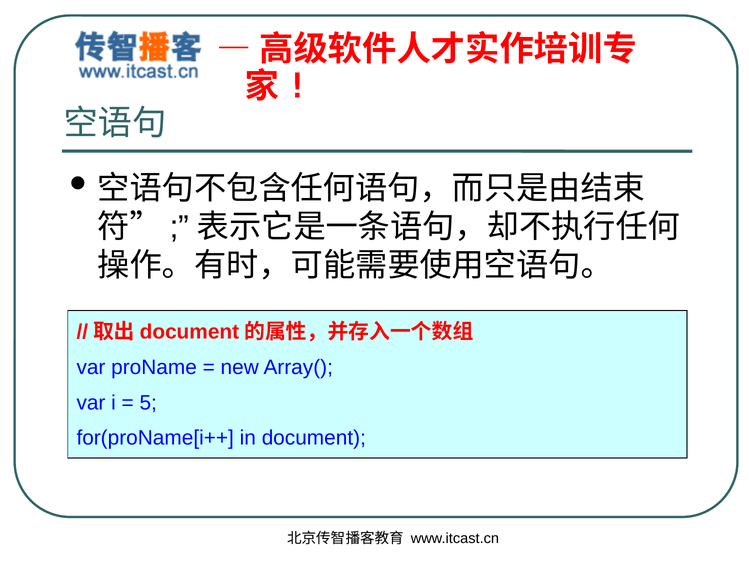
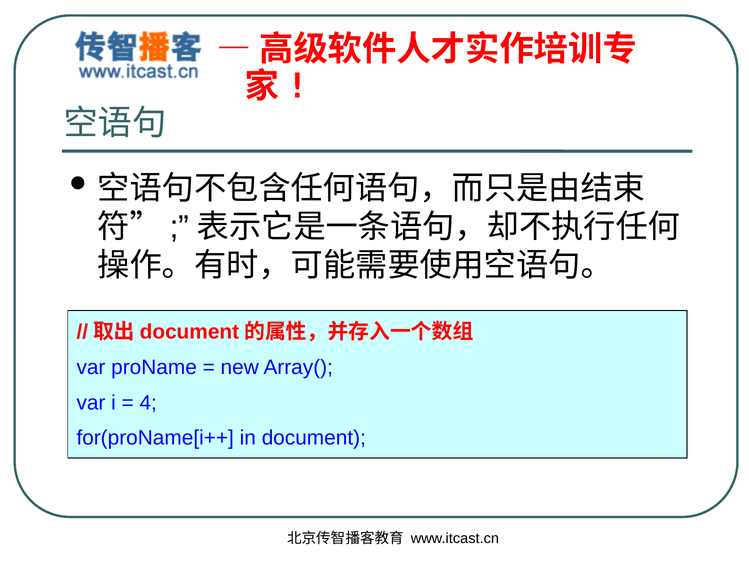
5: 5 -> 4 (148, 402)
